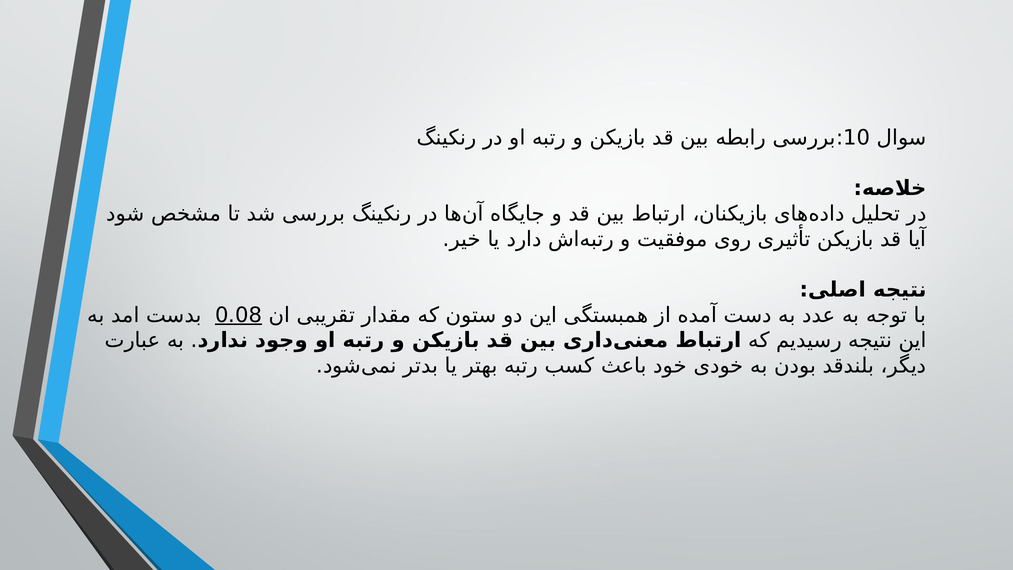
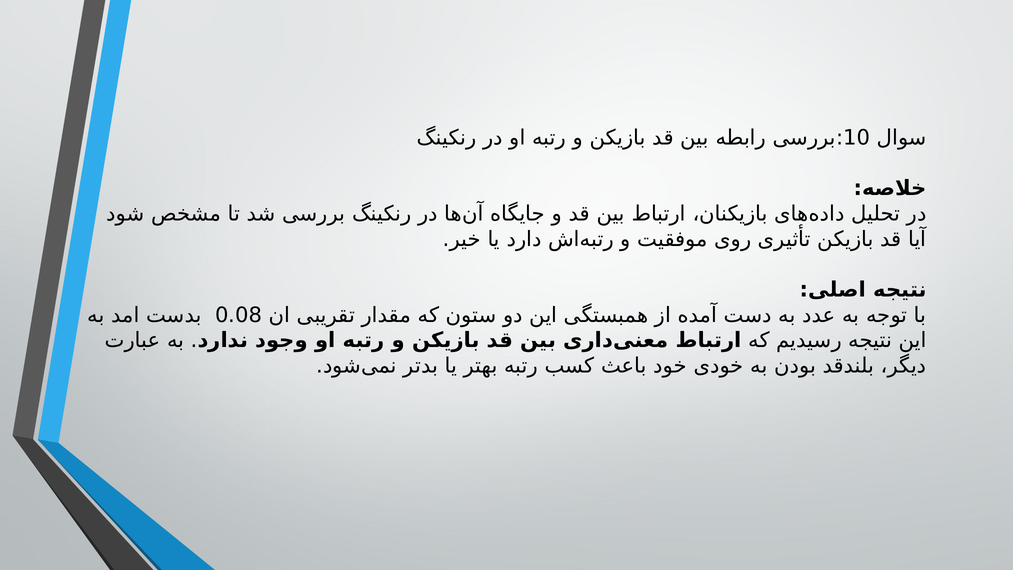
0.08 underline: present -> none (239, 315)
